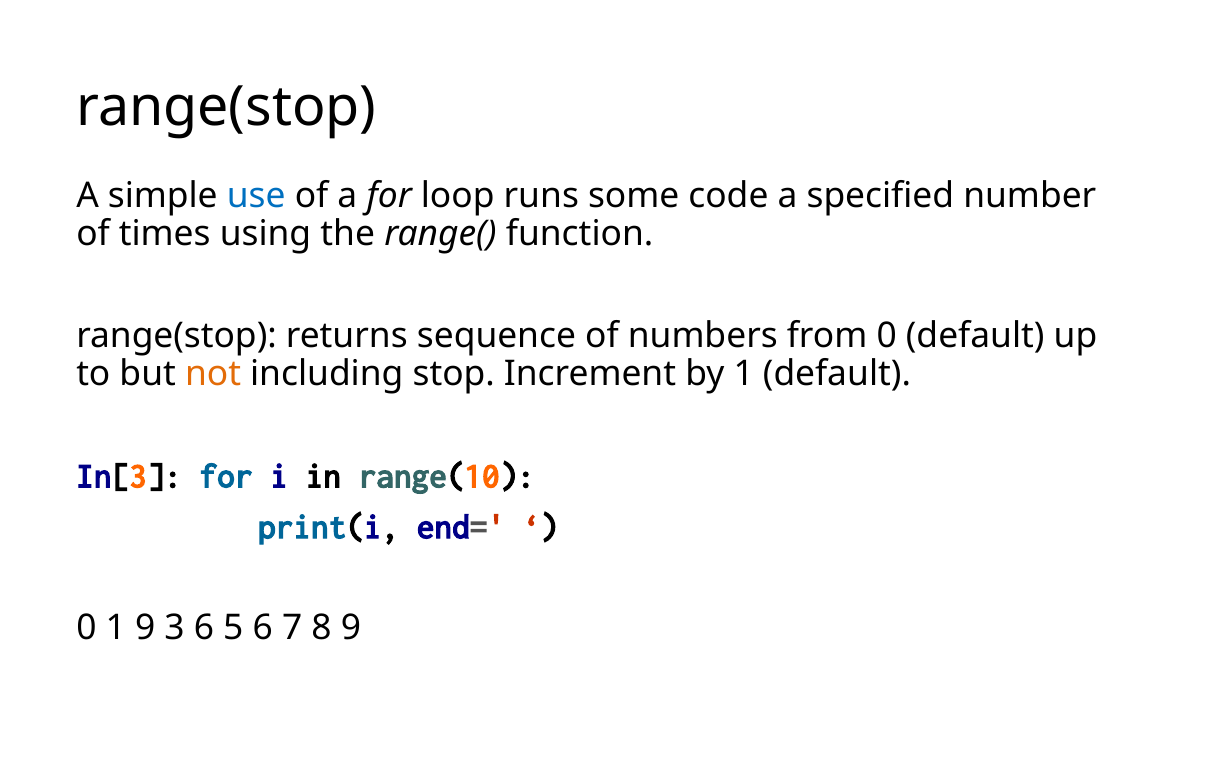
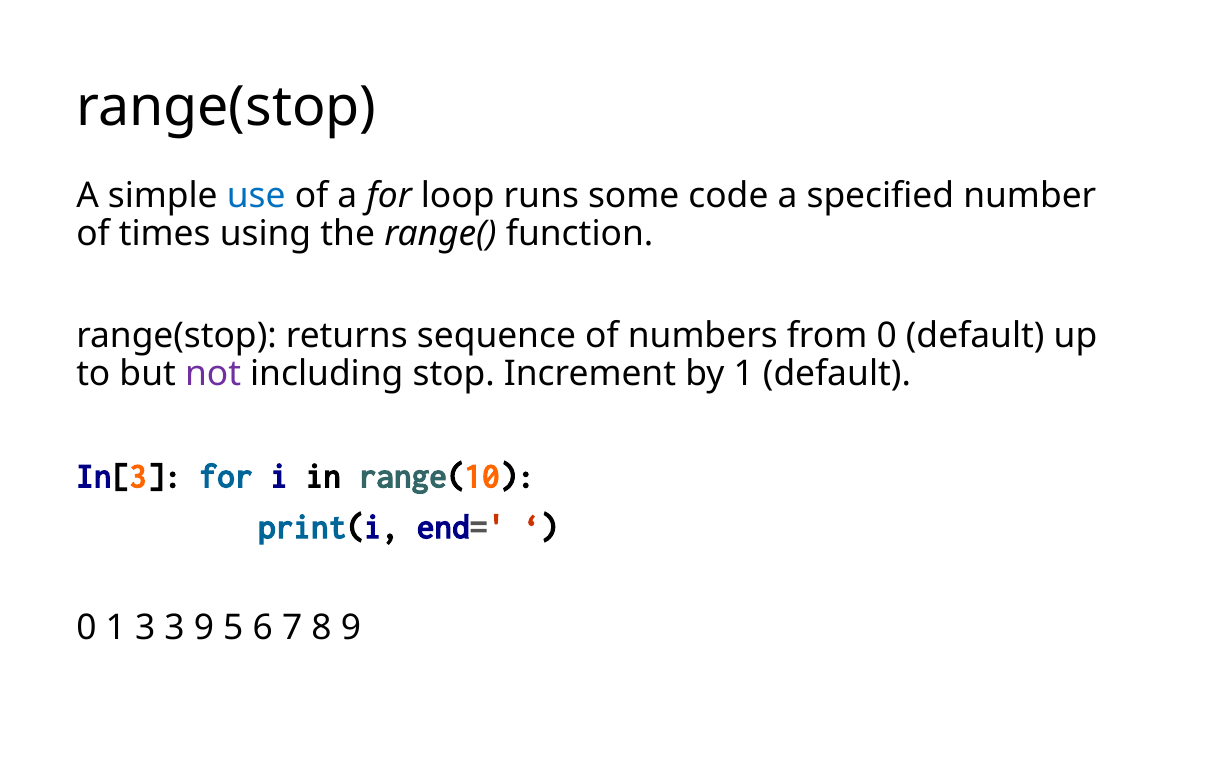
not colour: orange -> purple (213, 374)
1 9: 9 -> 3 (145, 628)
3 6: 6 -> 9 (204, 628)
